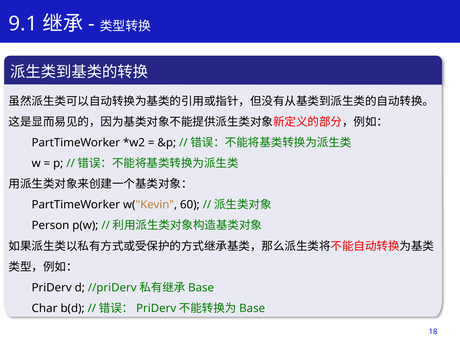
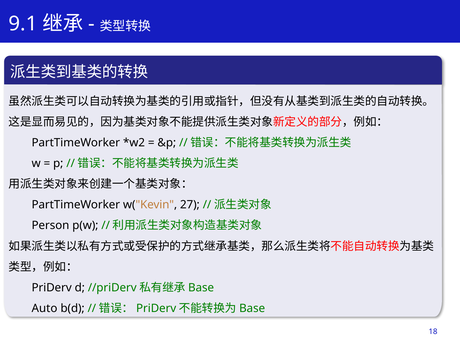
60: 60 -> 27 (190, 205)
Char: Char -> Auto (45, 308)
